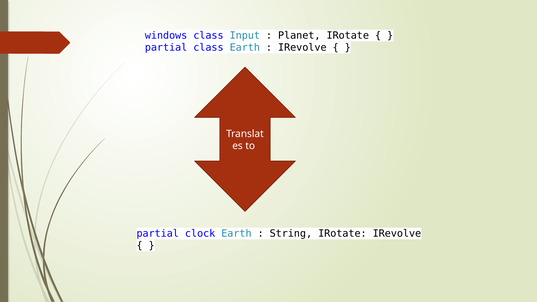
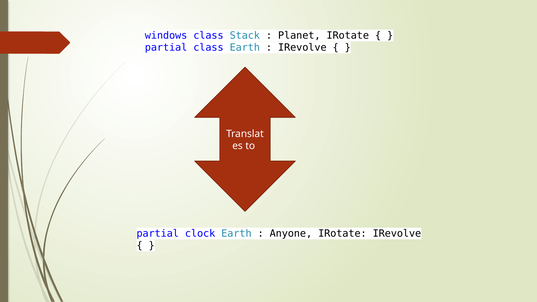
Input: Input -> Stack (245, 36)
String: String -> Anyone (291, 234)
